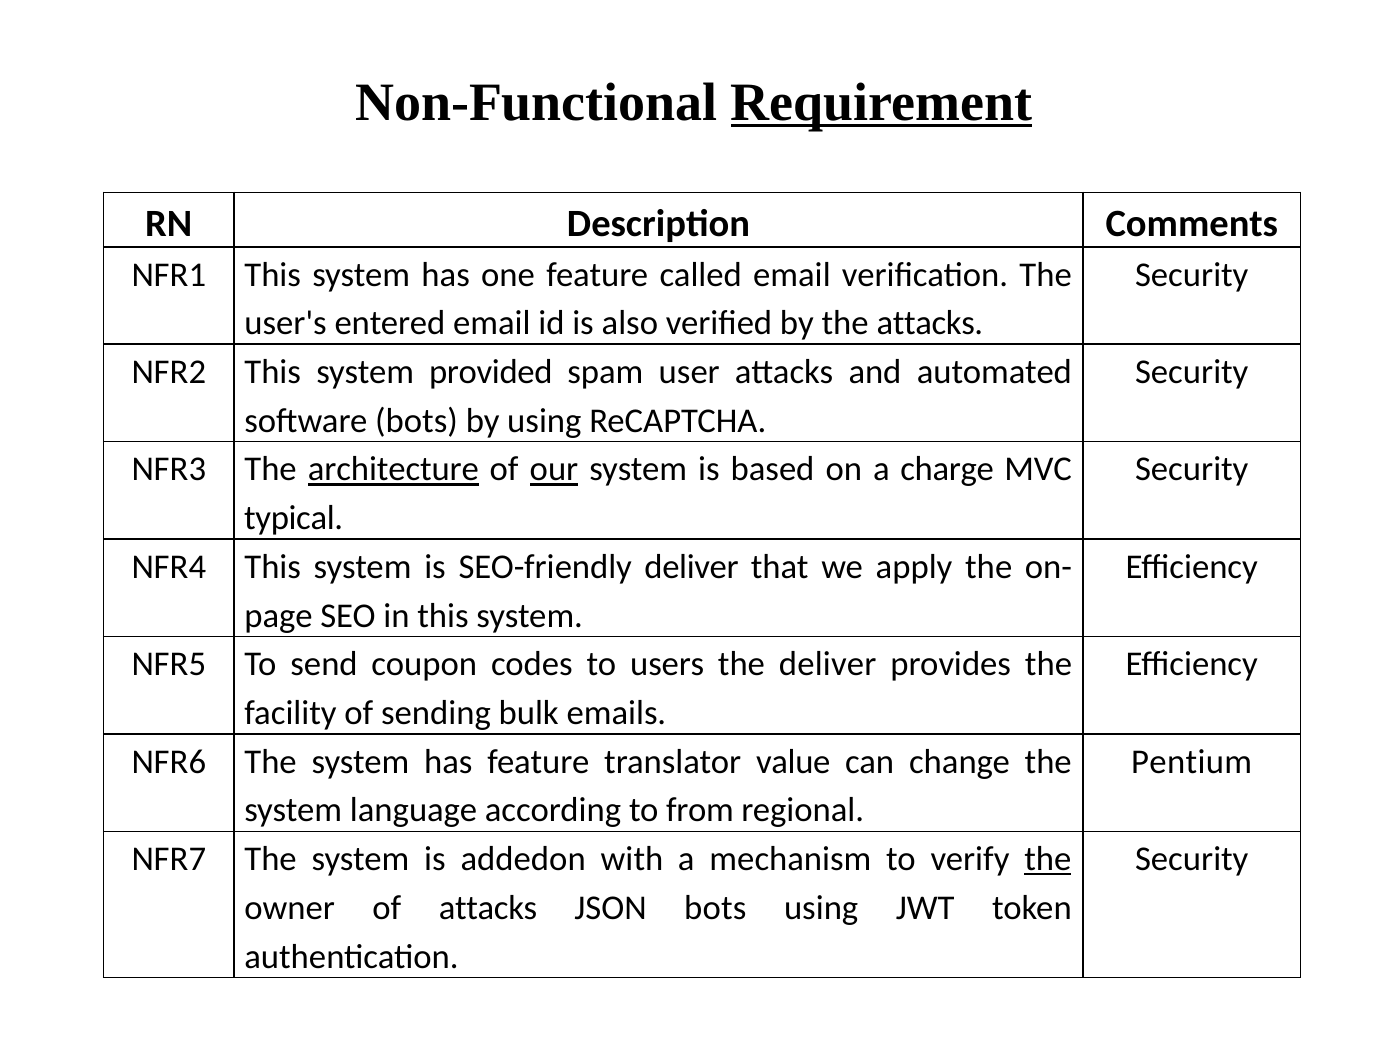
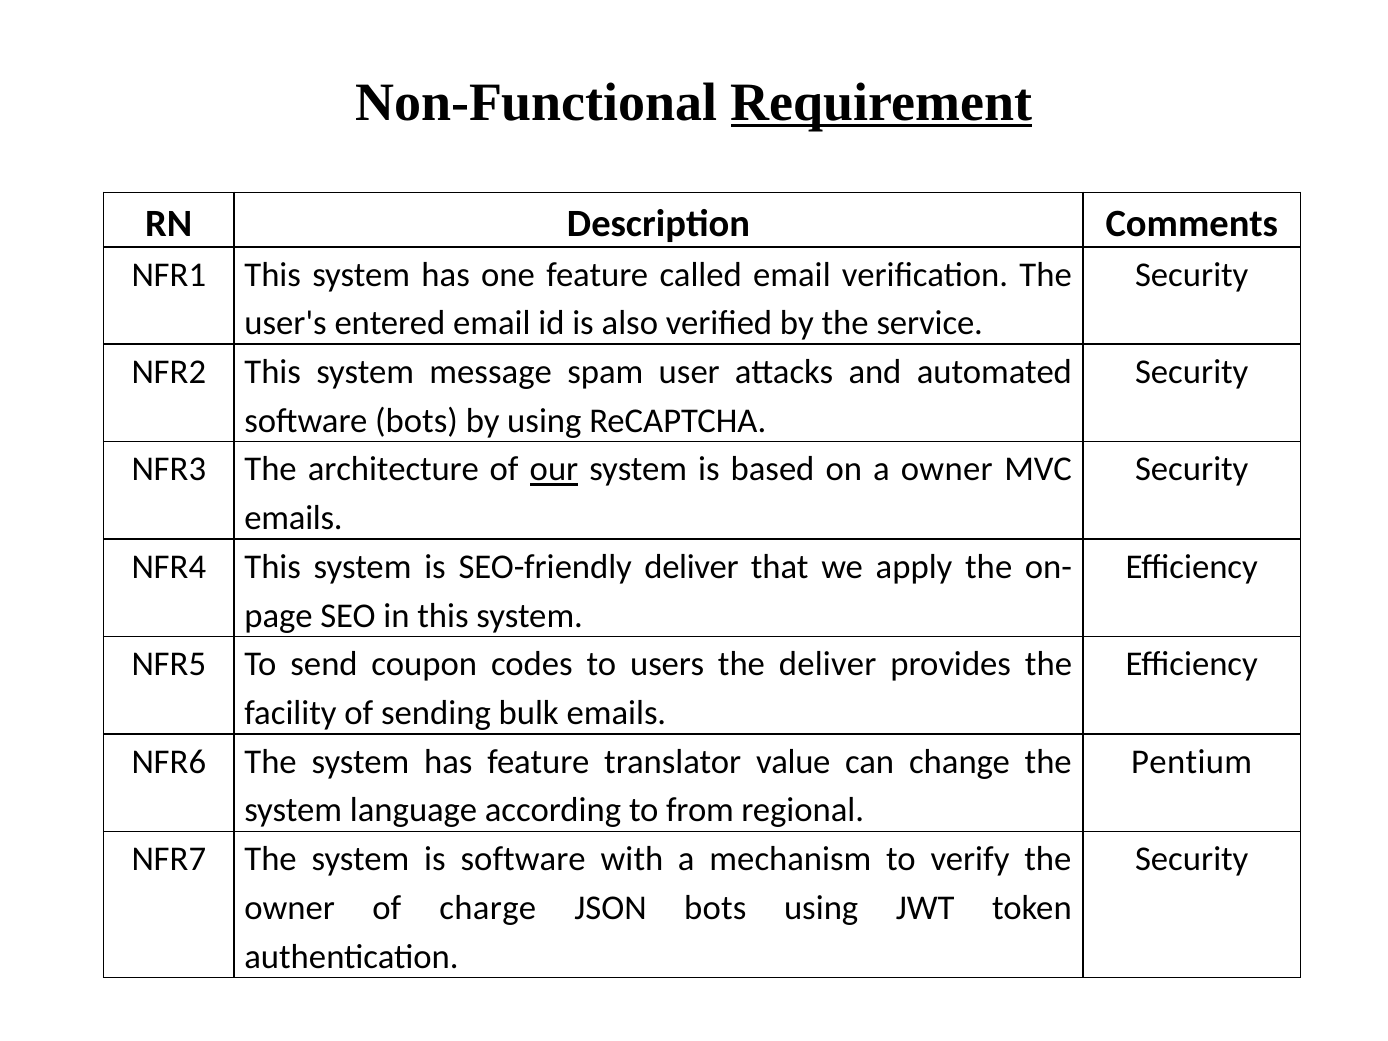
the attacks: attacks -> service (930, 323)
provided: provided -> message (491, 372)
architecture underline: present -> none (393, 470)
a charge: charge -> owner (947, 470)
typical: typical -> emails (294, 518)
is addedon: addedon -> software (523, 859)
the underline: present -> none (1048, 859)
of attacks: attacks -> charge (488, 908)
